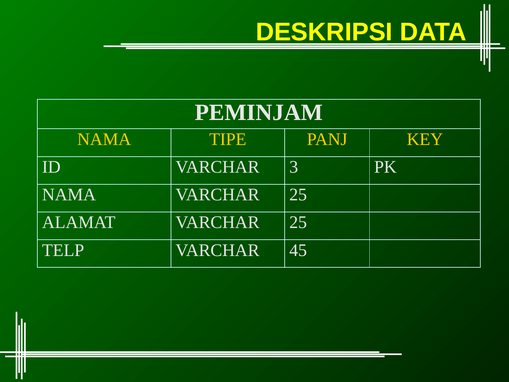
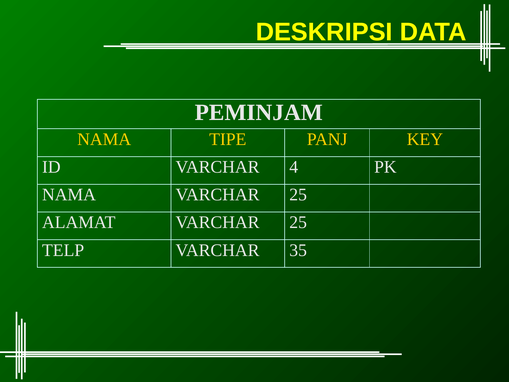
3: 3 -> 4 (294, 167)
45: 45 -> 35 (298, 250)
